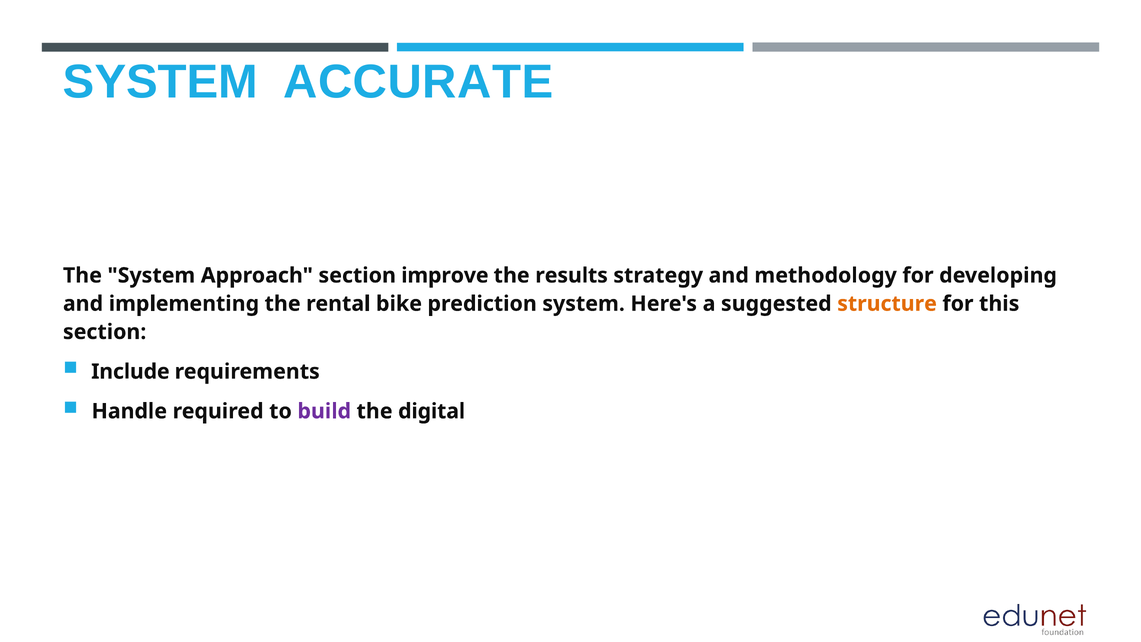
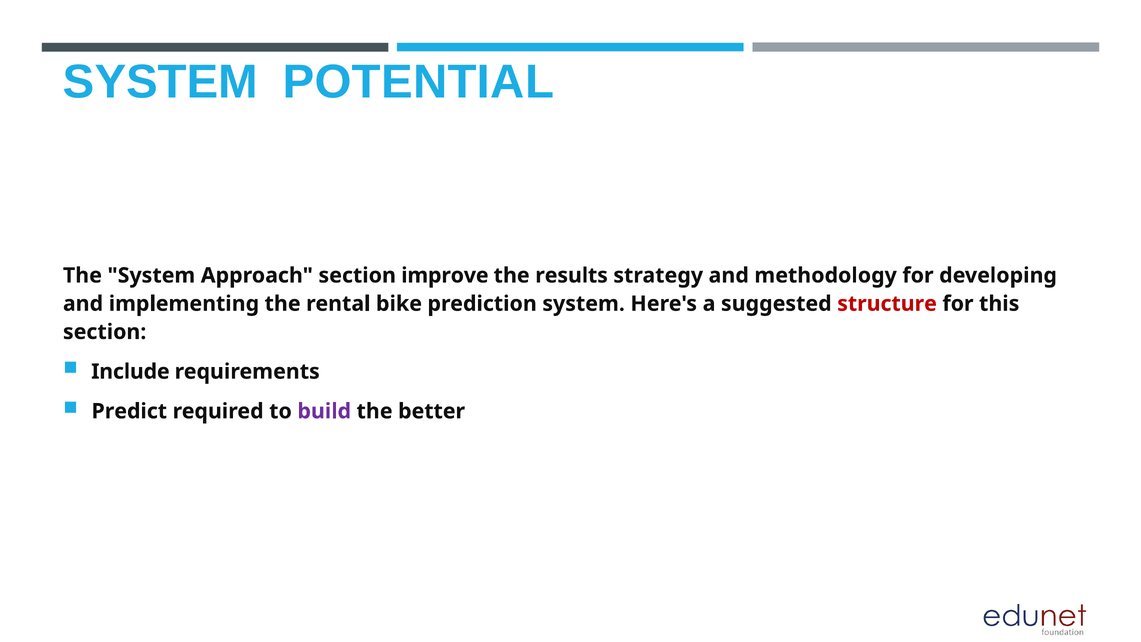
ACCURATE: ACCURATE -> POTENTIAL (418, 82)
structure colour: orange -> red (887, 304)
Handle: Handle -> Predict (129, 411)
digital: digital -> better (432, 411)
